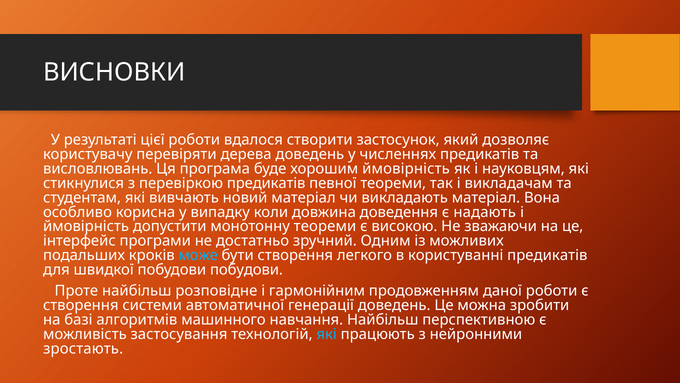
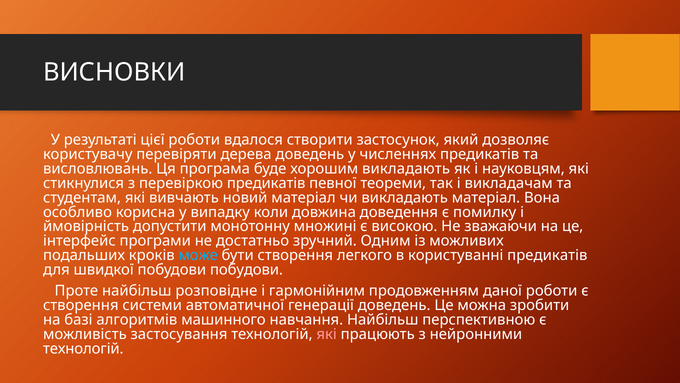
хорошим ймовірність: ймовірність -> викладають (406, 168)
надають: надають -> помилку (485, 212)
монотонну теореми: теореми -> множині (325, 226)
які colour: light blue -> pink (327, 334)
зростають: зростають -> технологій (83, 348)
